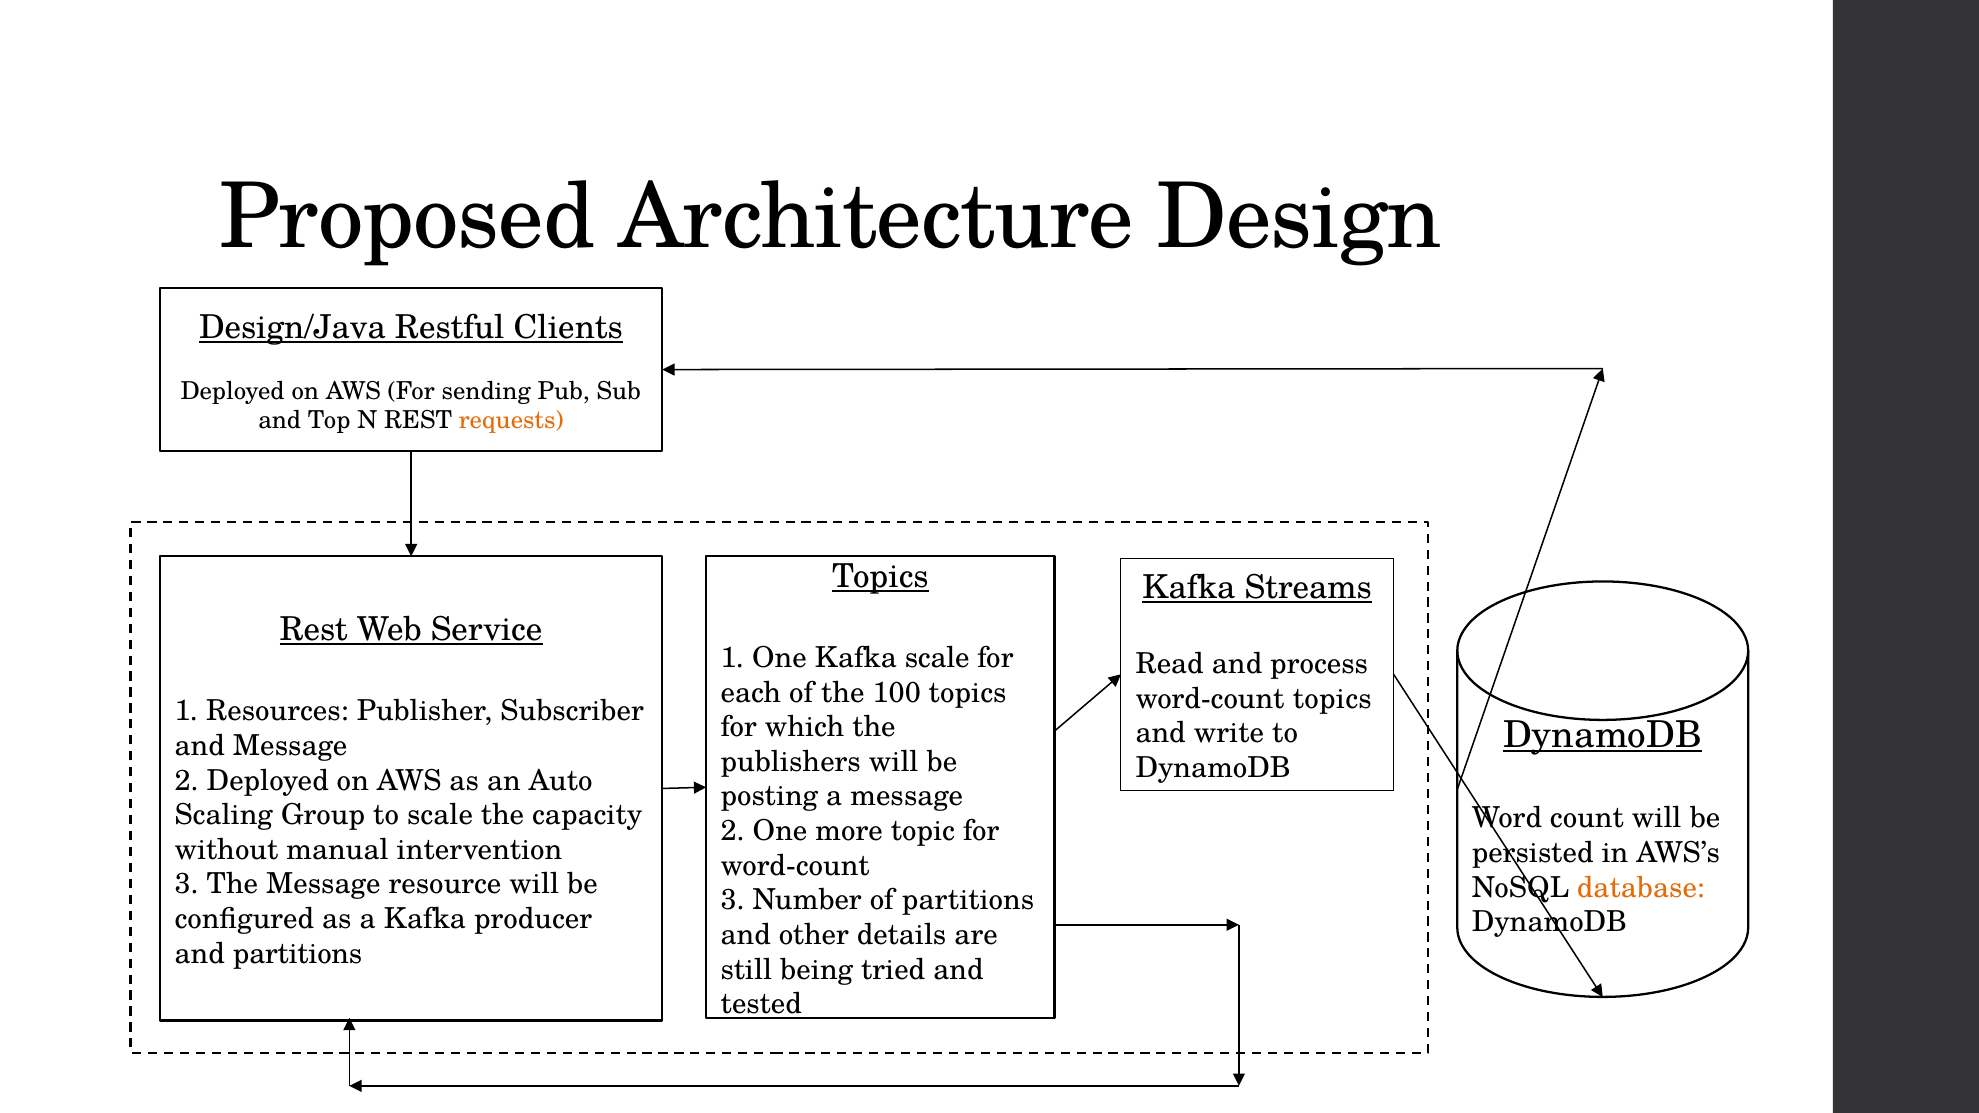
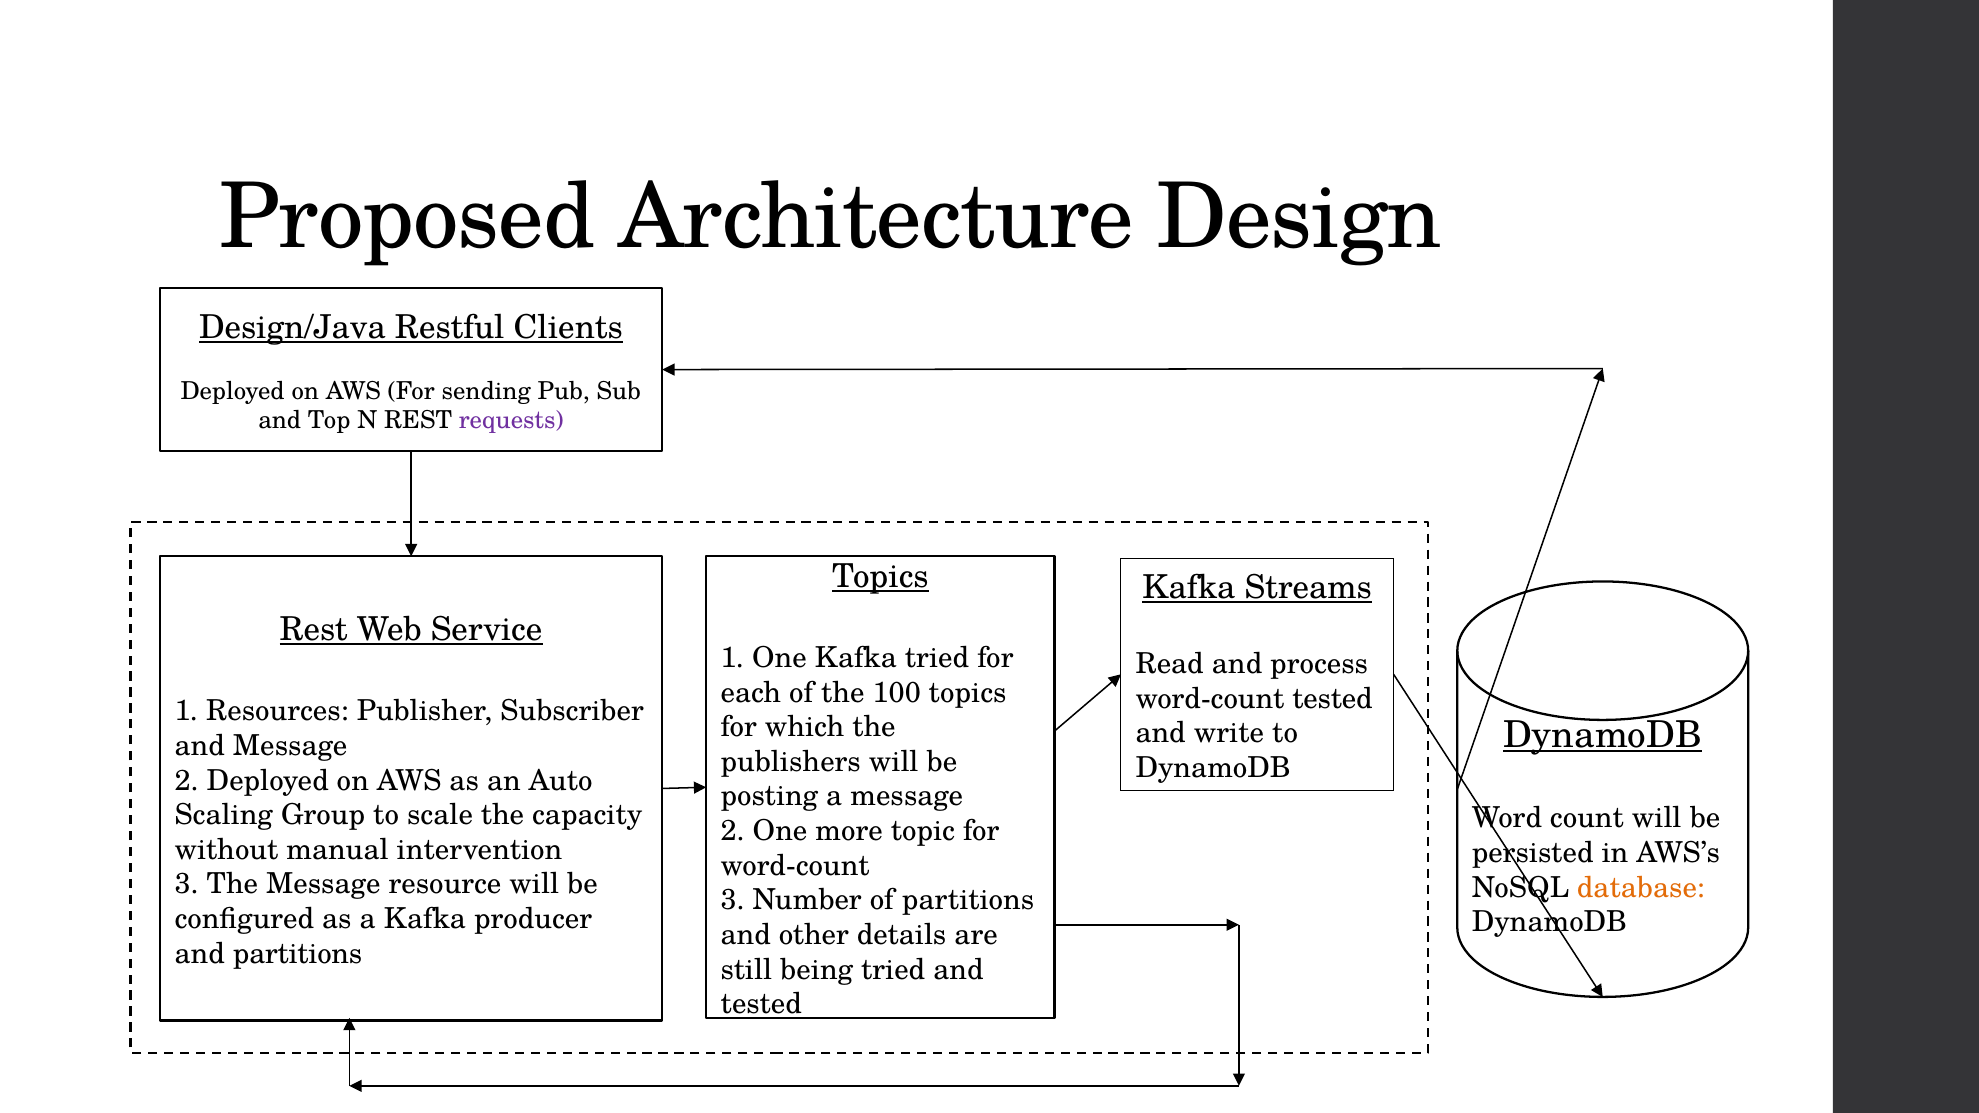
requests colour: orange -> purple (511, 421)
Kafka scale: scale -> tried (937, 658)
word-count topics: topics -> tested (1333, 699)
